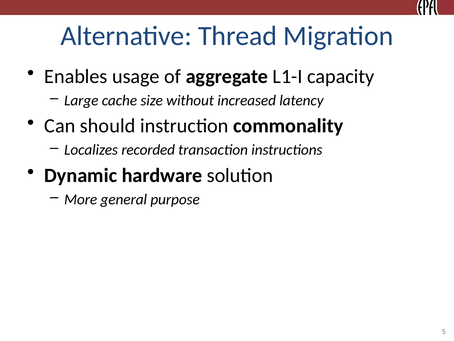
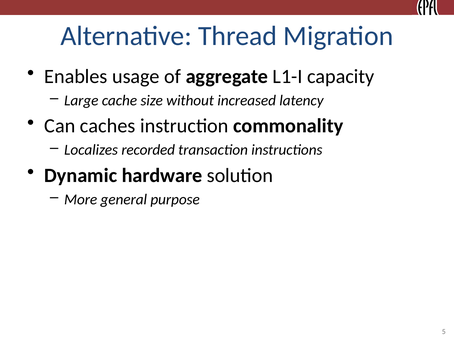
should: should -> caches (108, 126)
